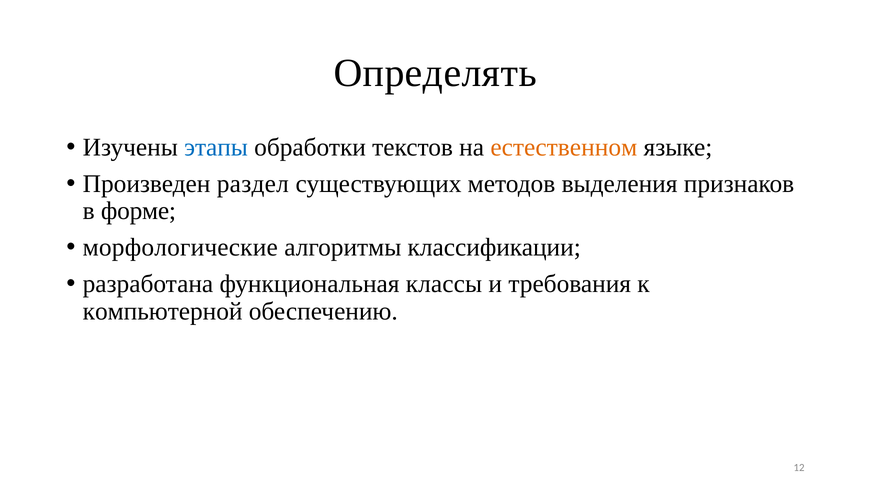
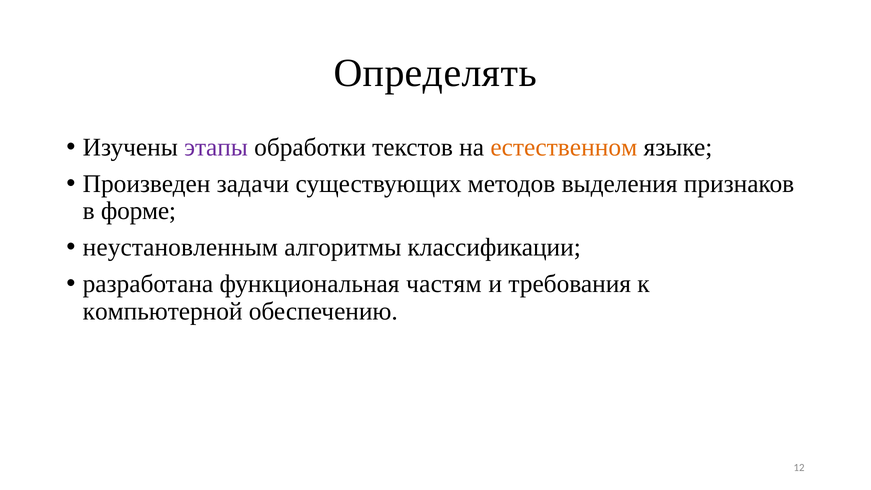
этапы colour: blue -> purple (216, 147)
раздел: раздел -> задачи (253, 184)
морфологические: морфологические -> неустановленным (180, 248)
классы: классы -> частям (444, 284)
